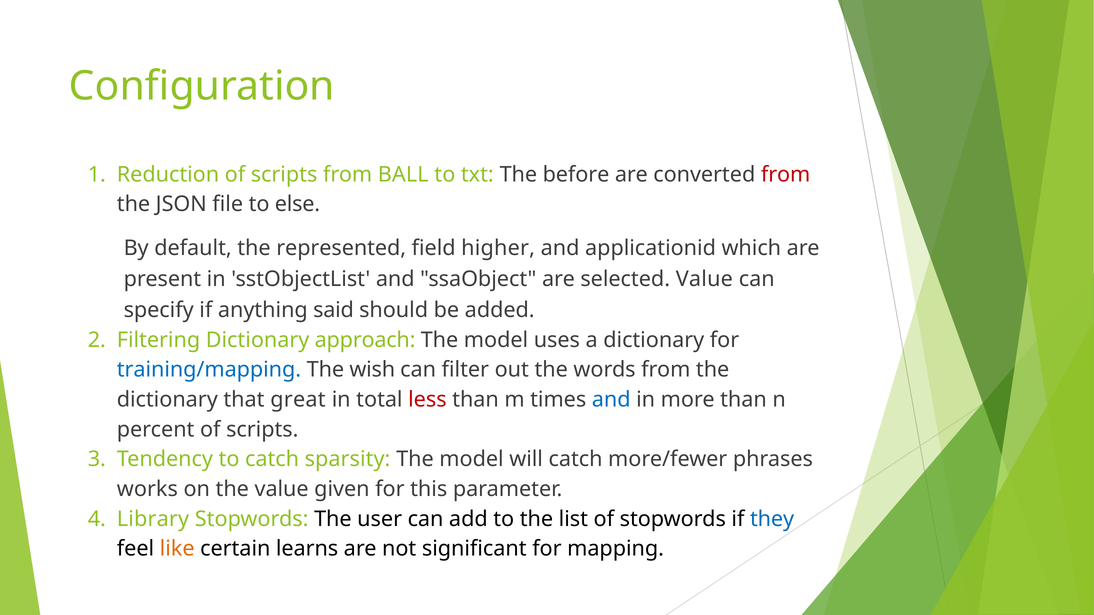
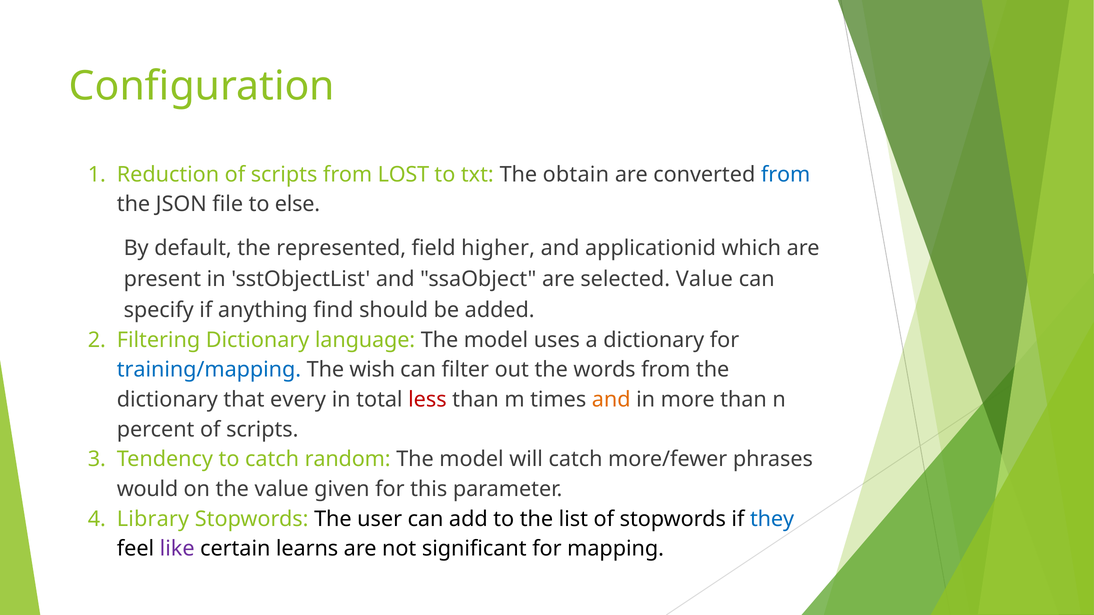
BALL: BALL -> LOST (403, 174)
before: before -> obtain (576, 174)
from colour: red -> blue (786, 174)
said: said -> find (333, 310)
approach: approach -> language (365, 340)
great: great -> every (298, 400)
and colour: blue -> orange (611, 400)
sparsity: sparsity -> random (348, 460)
works: works -> would (148, 489)
like colour: orange -> purple (177, 549)
